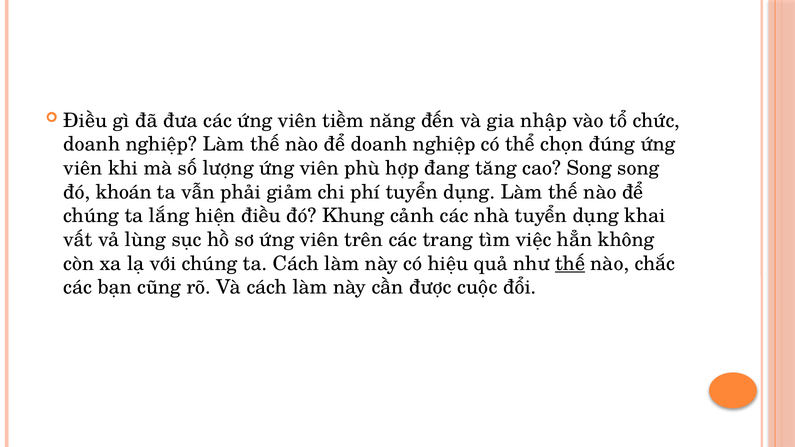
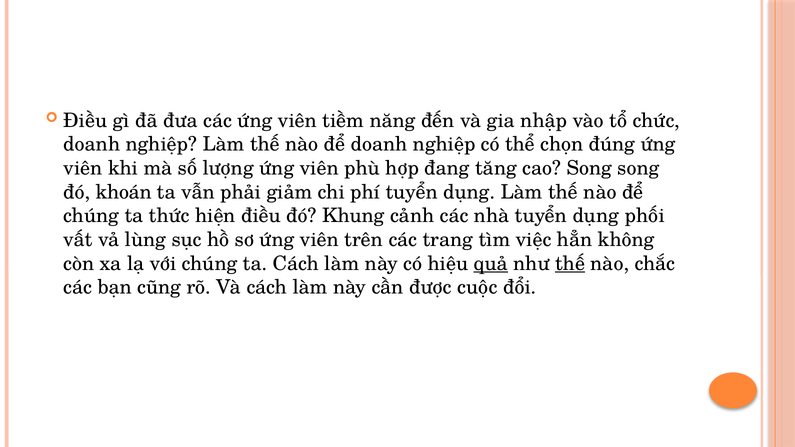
lắng: lắng -> thức (169, 216)
khai: khai -> phối (645, 216)
quả underline: none -> present (491, 264)
